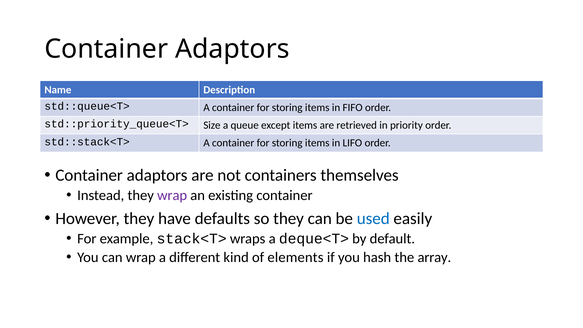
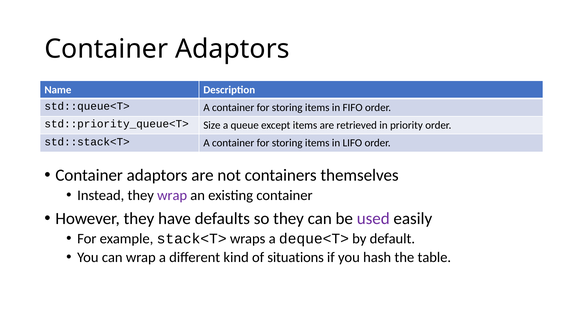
used colour: blue -> purple (373, 218)
elements: elements -> situations (296, 257)
array: array -> table (434, 257)
